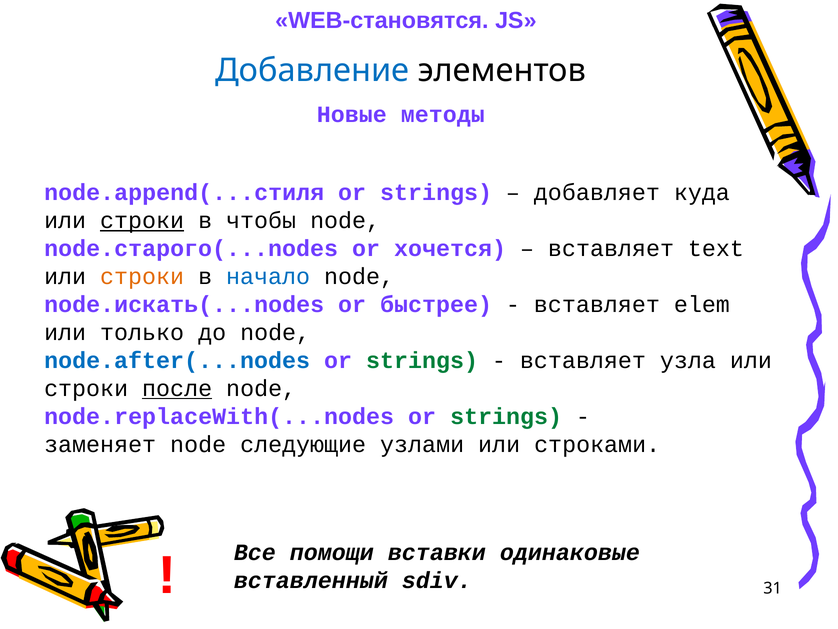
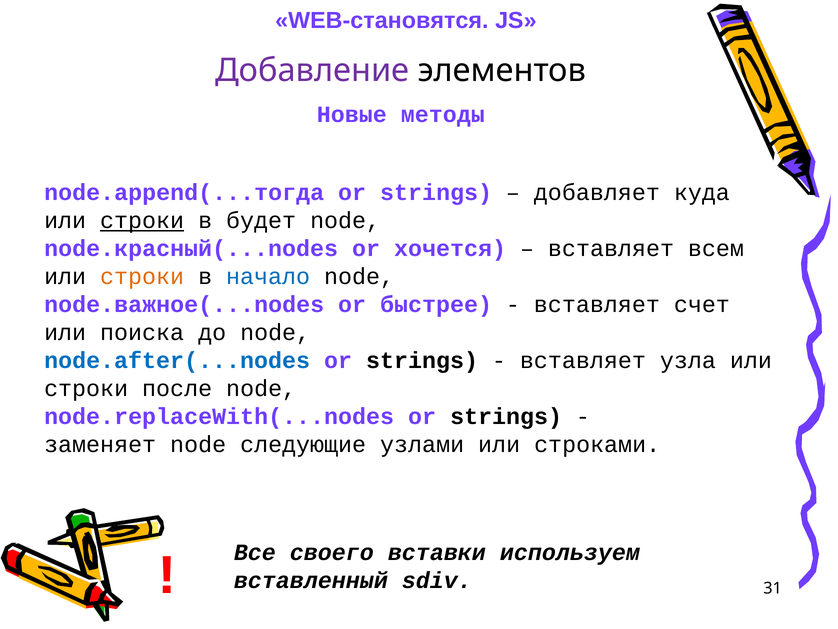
Добавление colour: blue -> purple (312, 71)
node.append(...стиля: node.append(...стиля -> node.append(...тогда (184, 193)
чтобы: чтобы -> будет (261, 220)
node.старого(...nodes: node.старого(...nodes -> node.красный(...nodes (191, 248)
text: text -> всем (716, 248)
node.искать(...nodes: node.искать(...nodes -> node.важное(...nodes (184, 304)
elem: elem -> счет (702, 304)
только: только -> поиска (142, 332)
strings colour: green -> black (422, 360)
после underline: present -> none (177, 388)
strings colour: green -> black (506, 416)
помощи: помощи -> своего (332, 552)
одинаковые: одинаковые -> используем (570, 552)
